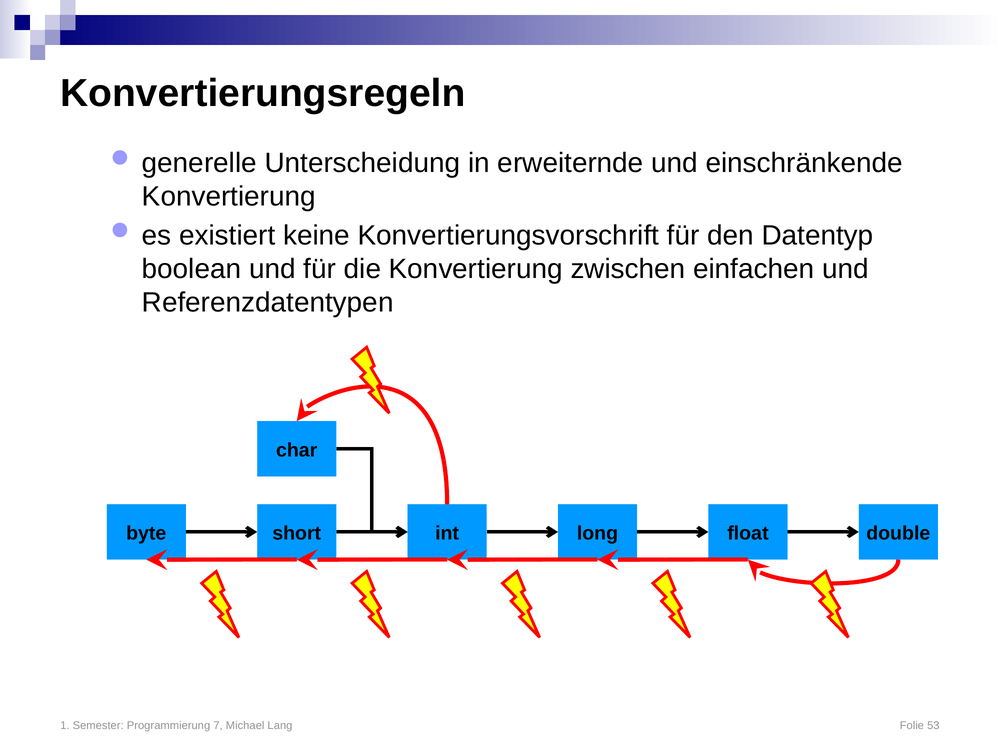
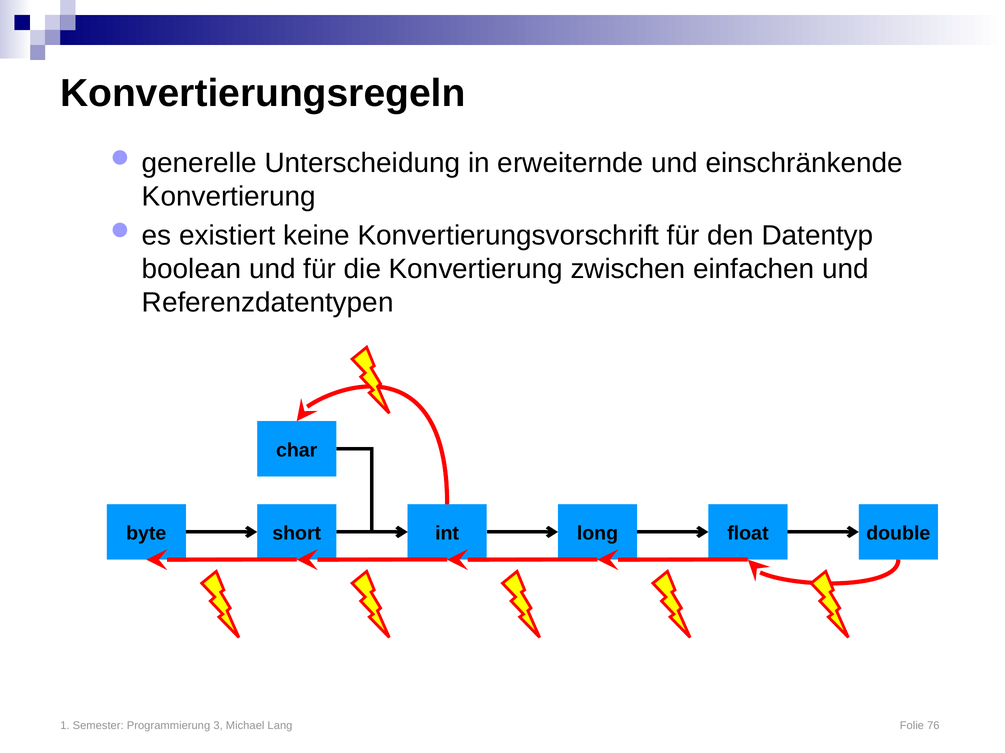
7: 7 -> 3 (218, 726)
53: 53 -> 76 (933, 726)
